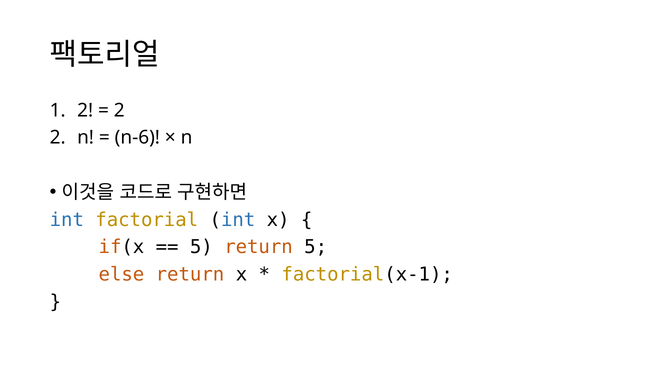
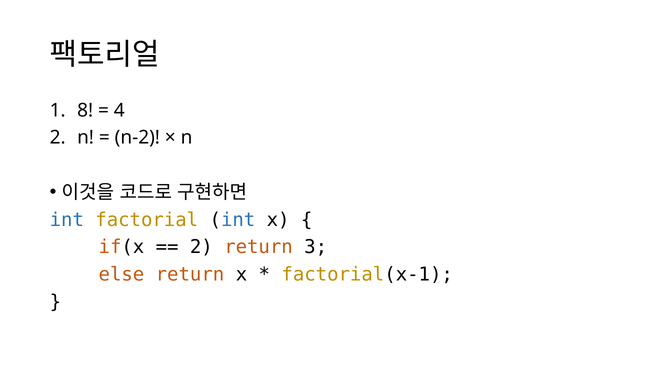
1 2: 2 -> 8 (85, 110)
2: 2 -> 4 (119, 110)
n-6: n-6 -> n-2 (137, 138)
5: 5 -> 2 (201, 247)
return 5: 5 -> 3 (316, 247)
